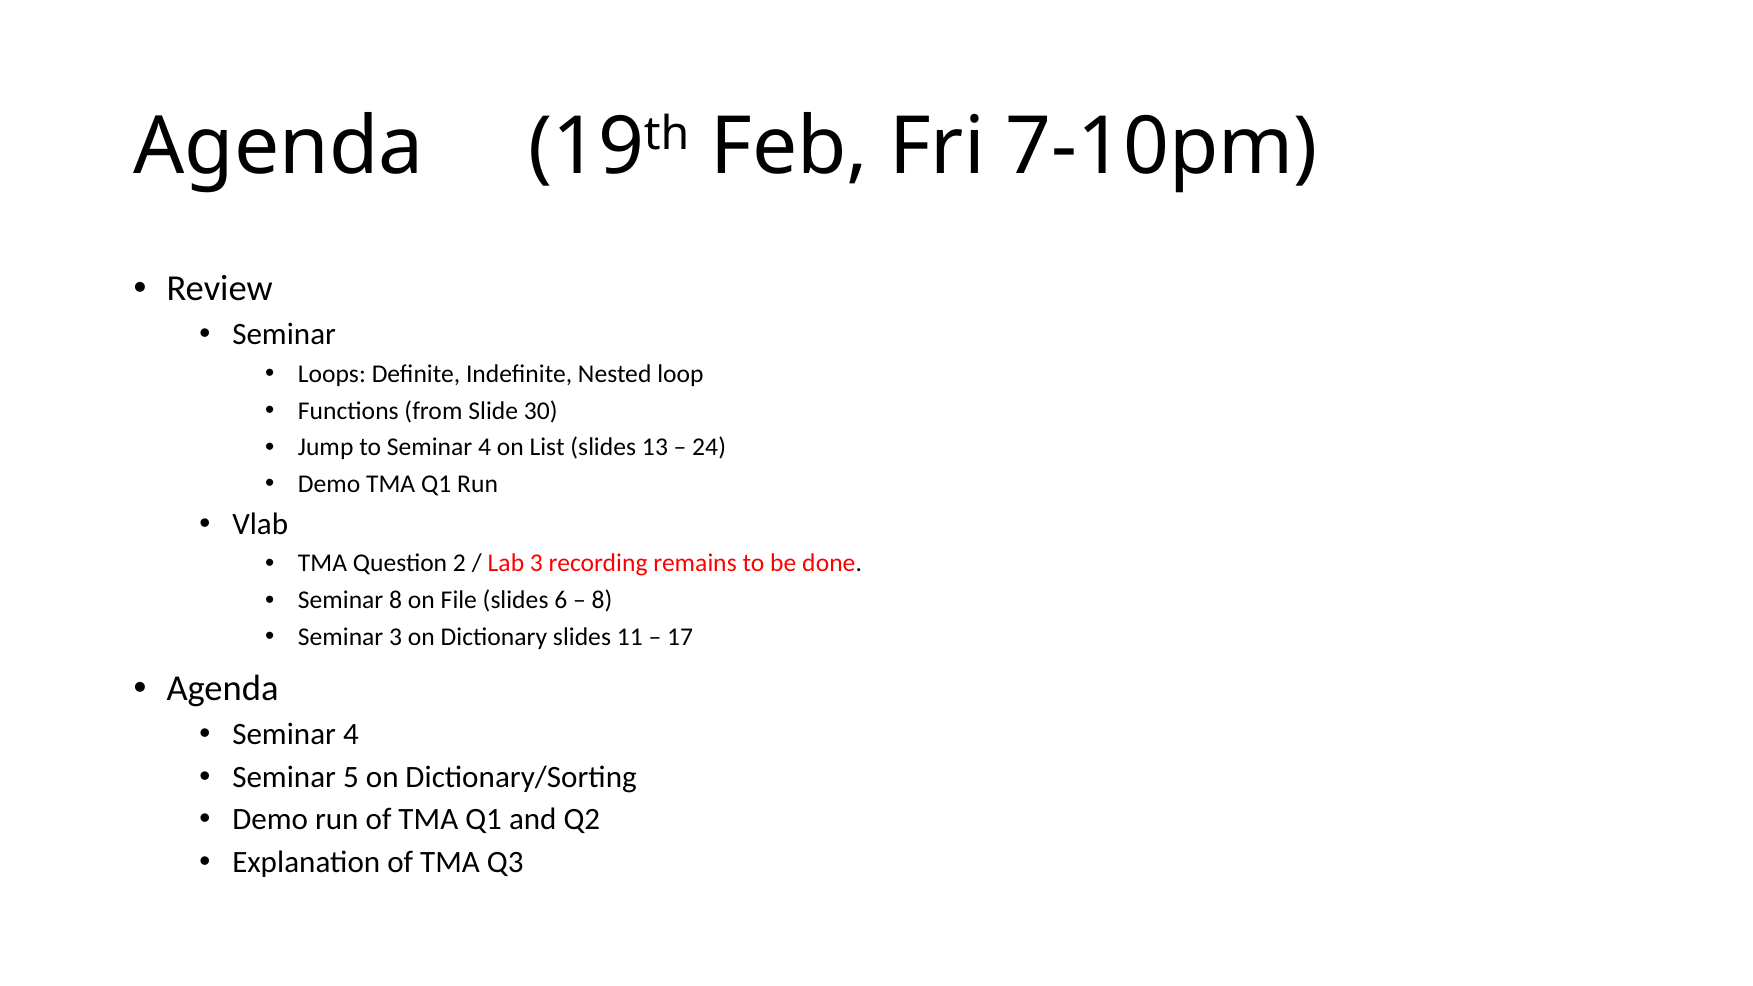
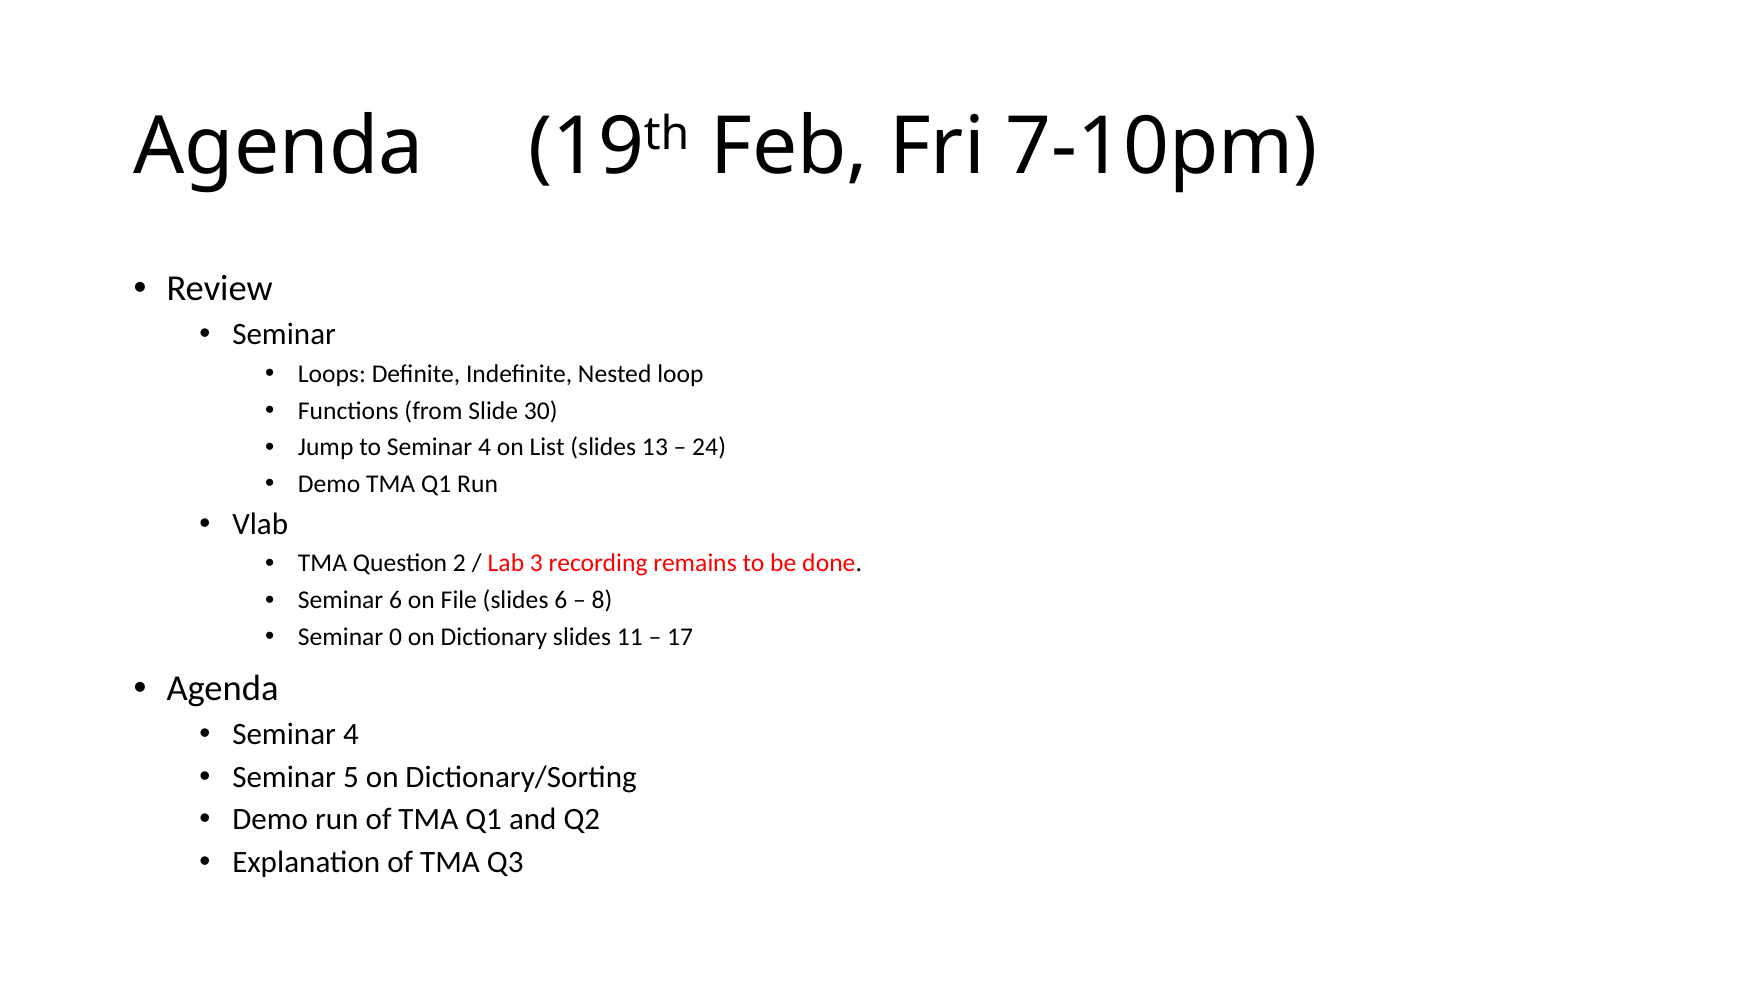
Seminar 8: 8 -> 6 (396, 600)
Seminar 3: 3 -> 0 (396, 637)
